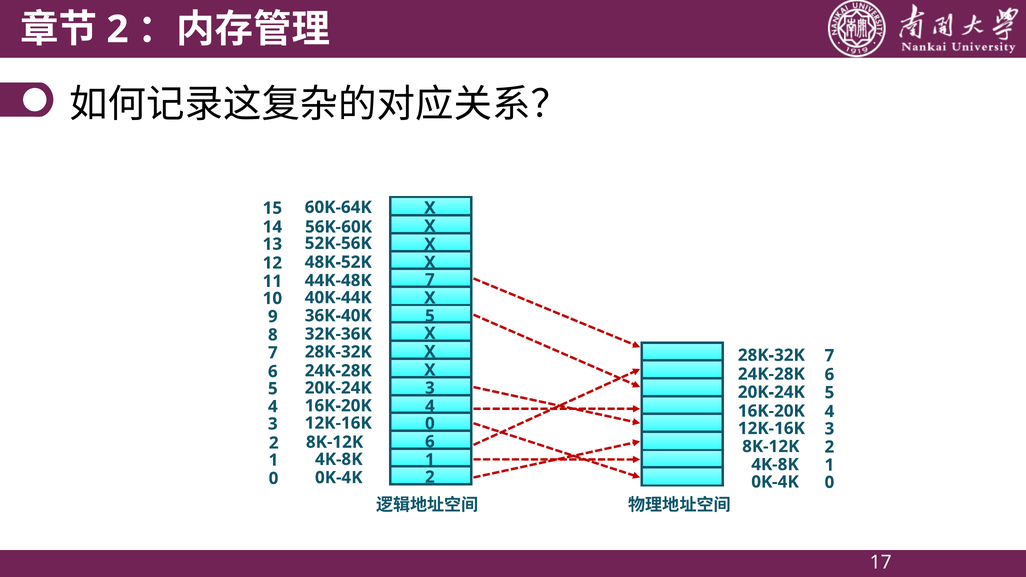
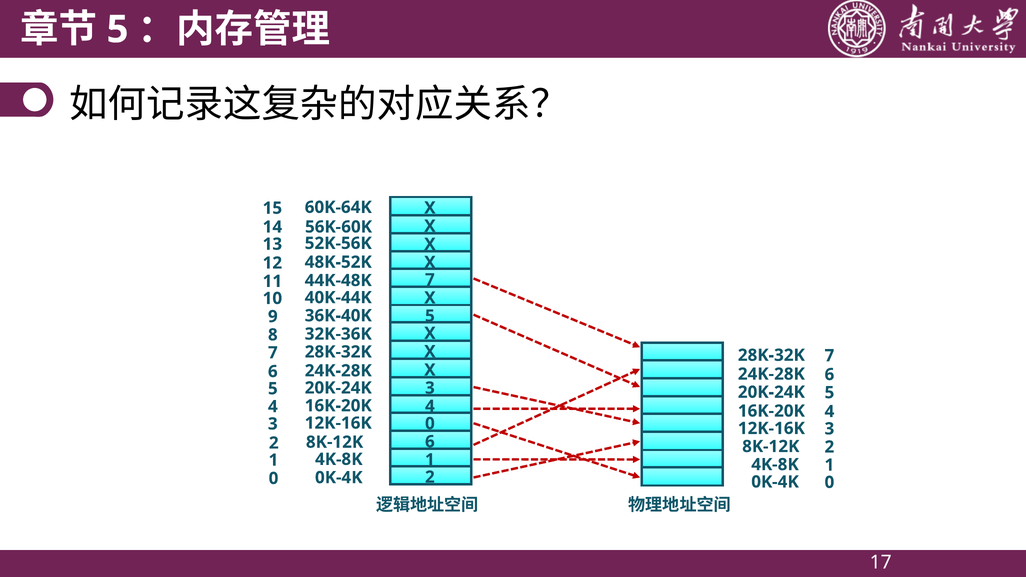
2: 2 -> 5 (118, 30)
